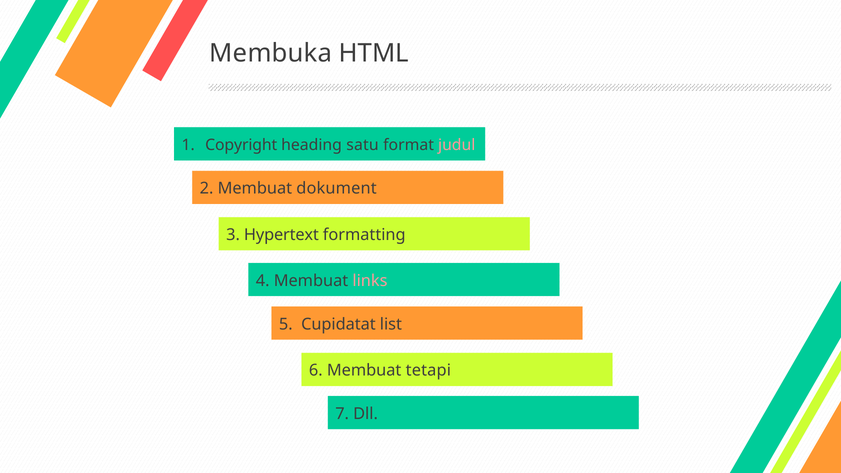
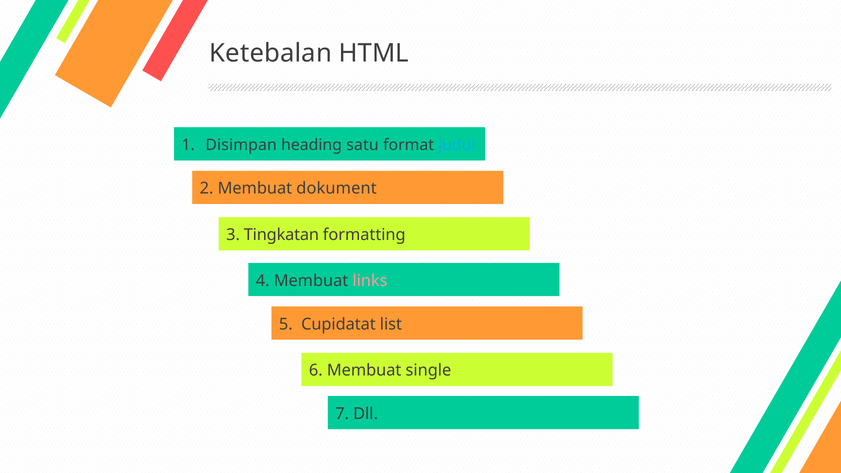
Membuka: Membuka -> Ketebalan (271, 53)
Copyright: Copyright -> Disimpan (241, 145)
judul colour: pink -> light blue (457, 145)
Hypertext: Hypertext -> Tingkatan (281, 235)
tetapi: tetapi -> single (428, 371)
